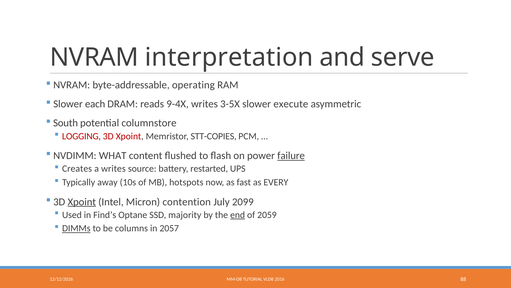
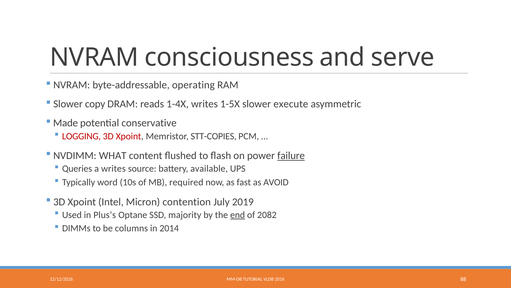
interpretation: interpretation -> consciousness (229, 57)
each: each -> copy (95, 104)
9-4X: 9-4X -> 1-4X (178, 104)
3-5X: 3-5X -> 1-5X (230, 104)
South: South -> Made (66, 123)
columnstore: columnstore -> conservative (149, 123)
Creates: Creates -> Queries (77, 168)
restarted: restarted -> available (209, 168)
away: away -> word (107, 182)
hotspots: hotspots -> required (186, 182)
EVERY: EVERY -> AVOID (276, 182)
Xpoint underline: present -> none (82, 201)
2099: 2099 -> 2019 (243, 201)
Find’s: Find’s -> Plus’s (105, 214)
2059: 2059 -> 2082 (267, 214)
DIMMs underline: present -> none (76, 228)
2057: 2057 -> 2014 (169, 228)
